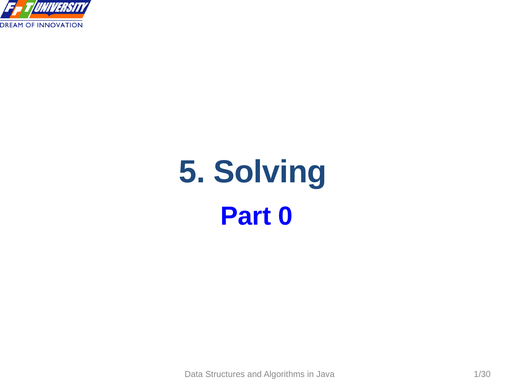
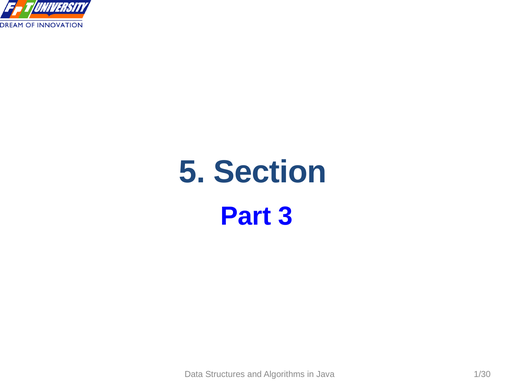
Solving: Solving -> Section (270, 172)
0: 0 -> 3 (286, 216)
